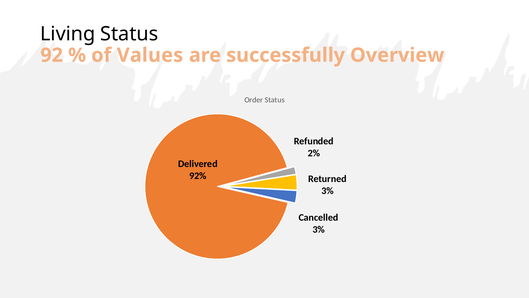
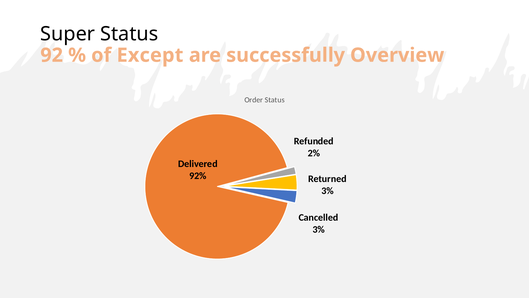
Living: Living -> Super (68, 34)
Values: Values -> Except (150, 55)
